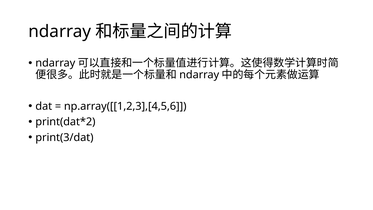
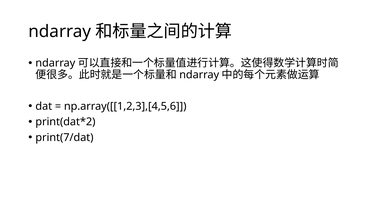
print(3/dat: print(3/dat -> print(7/dat (64, 137)
